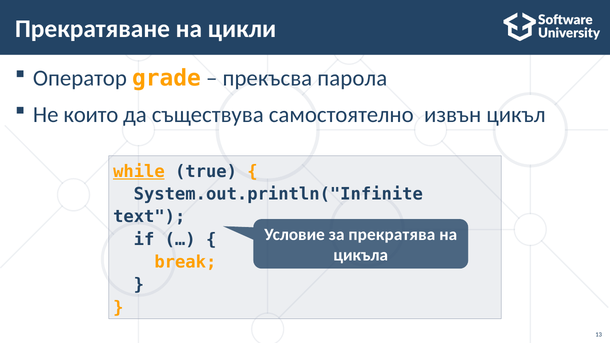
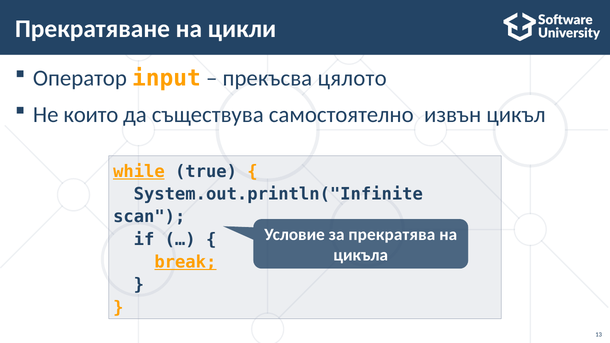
grade: grade -> input (166, 78)
парола: парола -> цялото (352, 78)
text: text -> scan (149, 217)
break underline: none -> present (185, 262)
